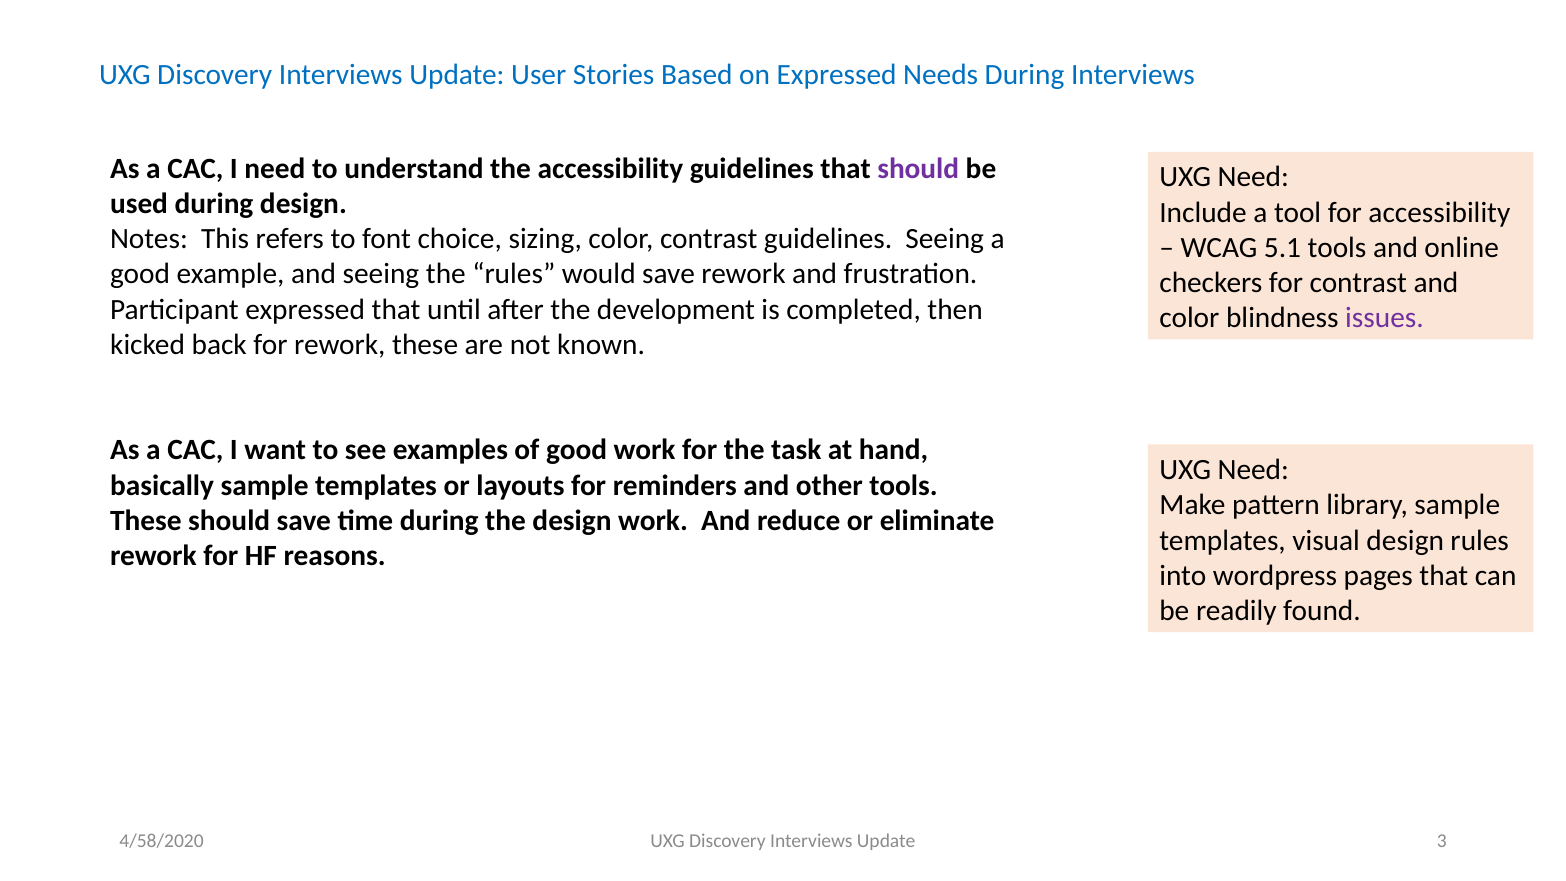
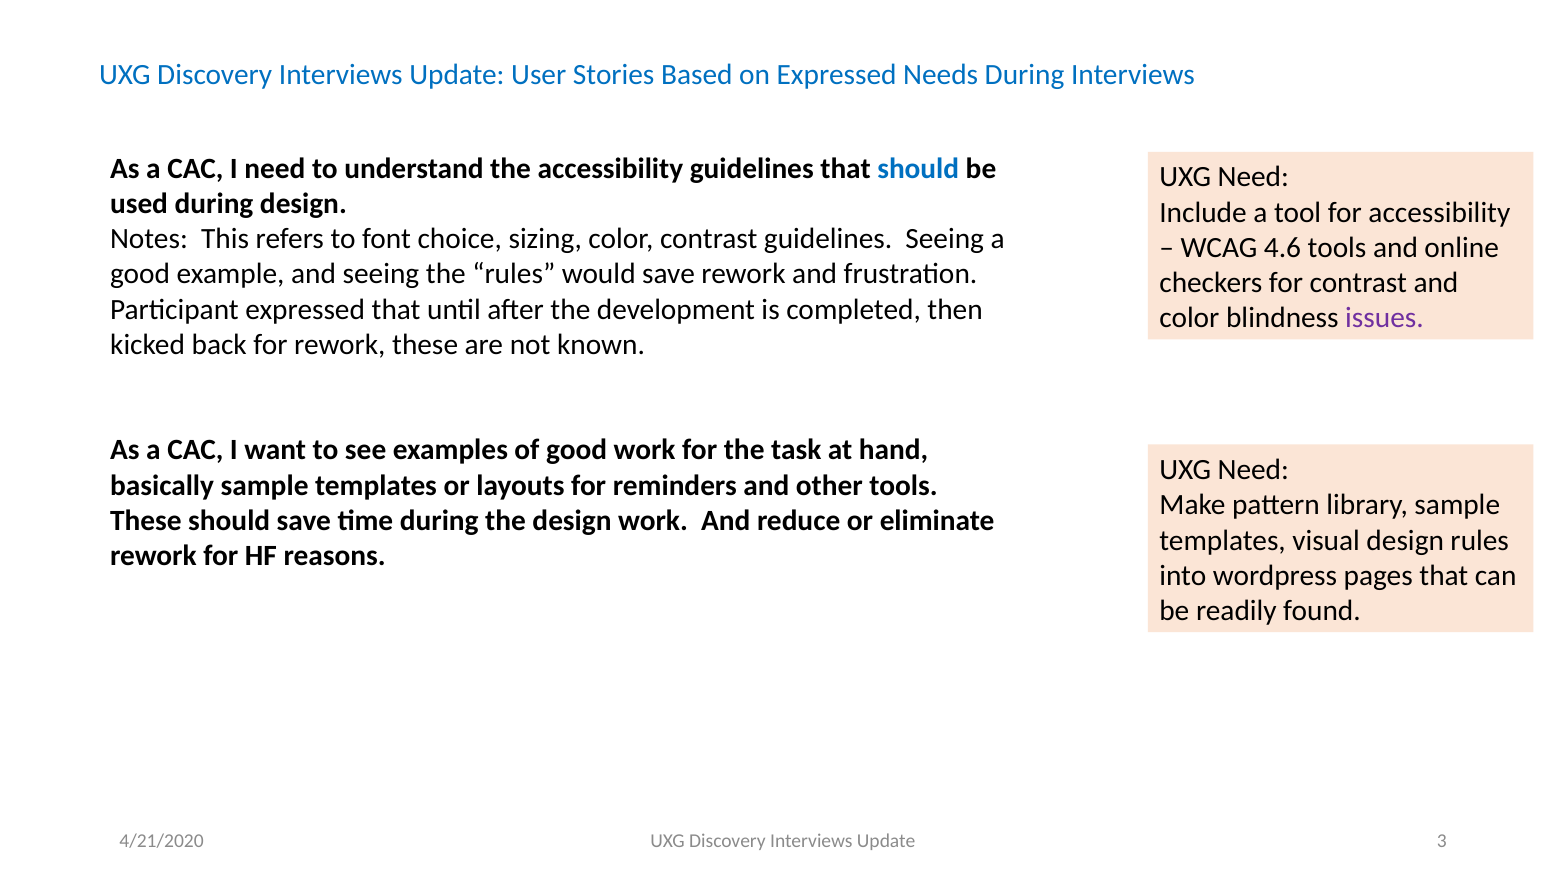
should colour: purple -> blue (918, 168)
5.1: 5.1 -> 4.6 (1282, 248)
4/58/2020: 4/58/2020 -> 4/21/2020 (162, 841)
